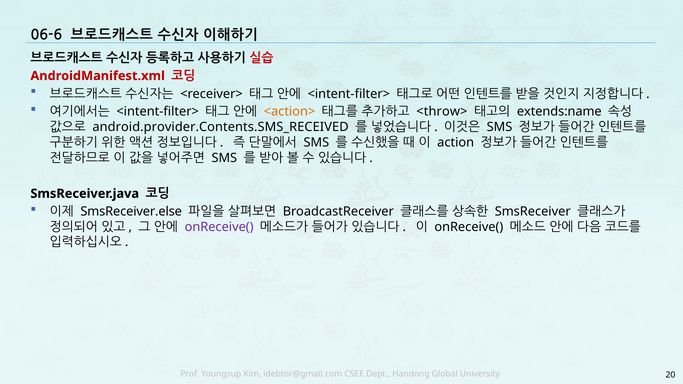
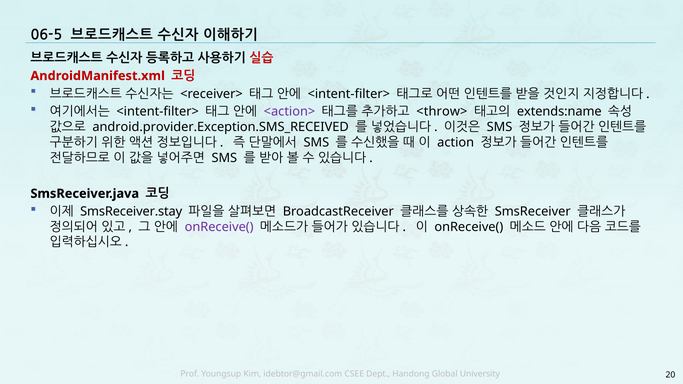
06-6: 06-6 -> 06-5 (46, 35)
<action> colour: orange -> purple (290, 112)
android.provider.Contents.SMS_RECEIVED: android.provider.Contents.SMS_RECEIVED -> android.provider.Exception.SMS_RECEIVED (221, 127)
SmsReceiver.else: SmsReceiver.else -> SmsReceiver.stay (131, 212)
